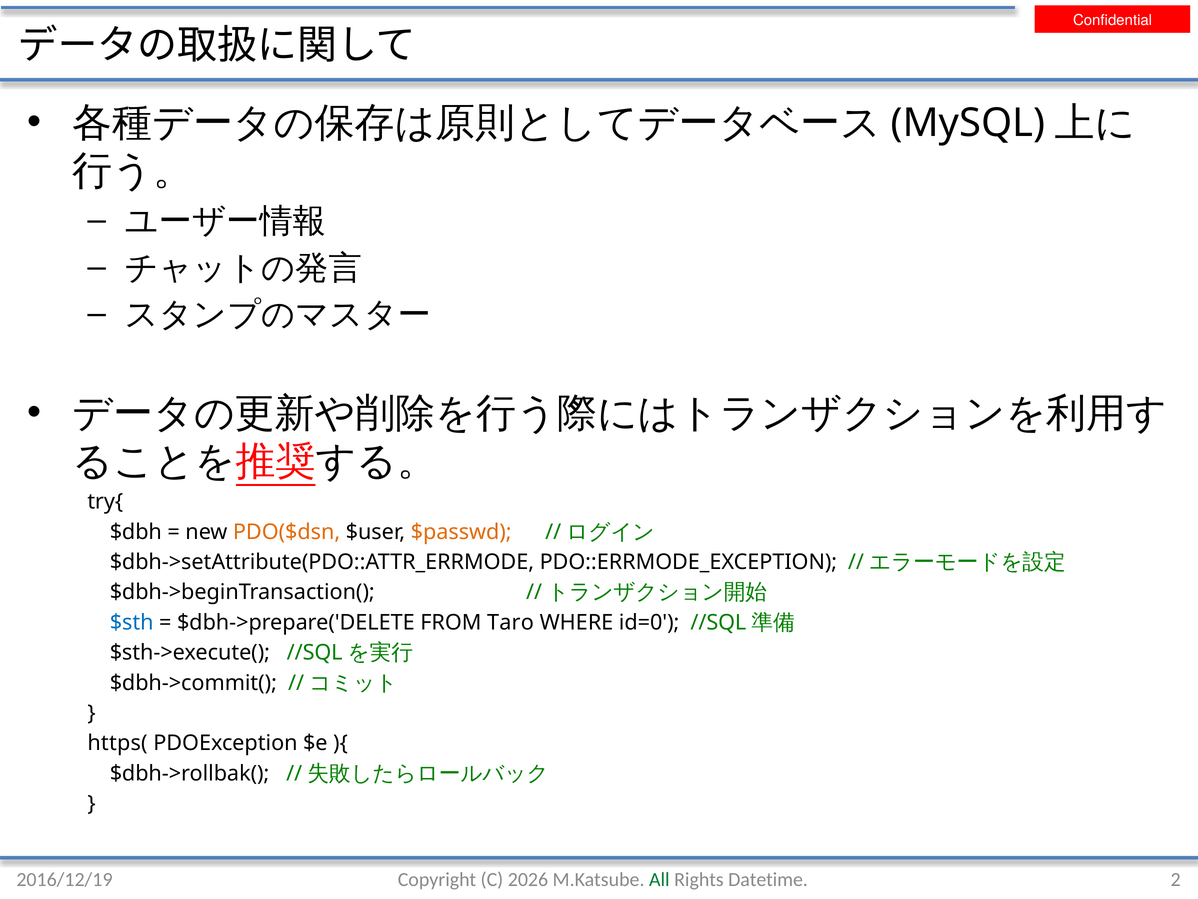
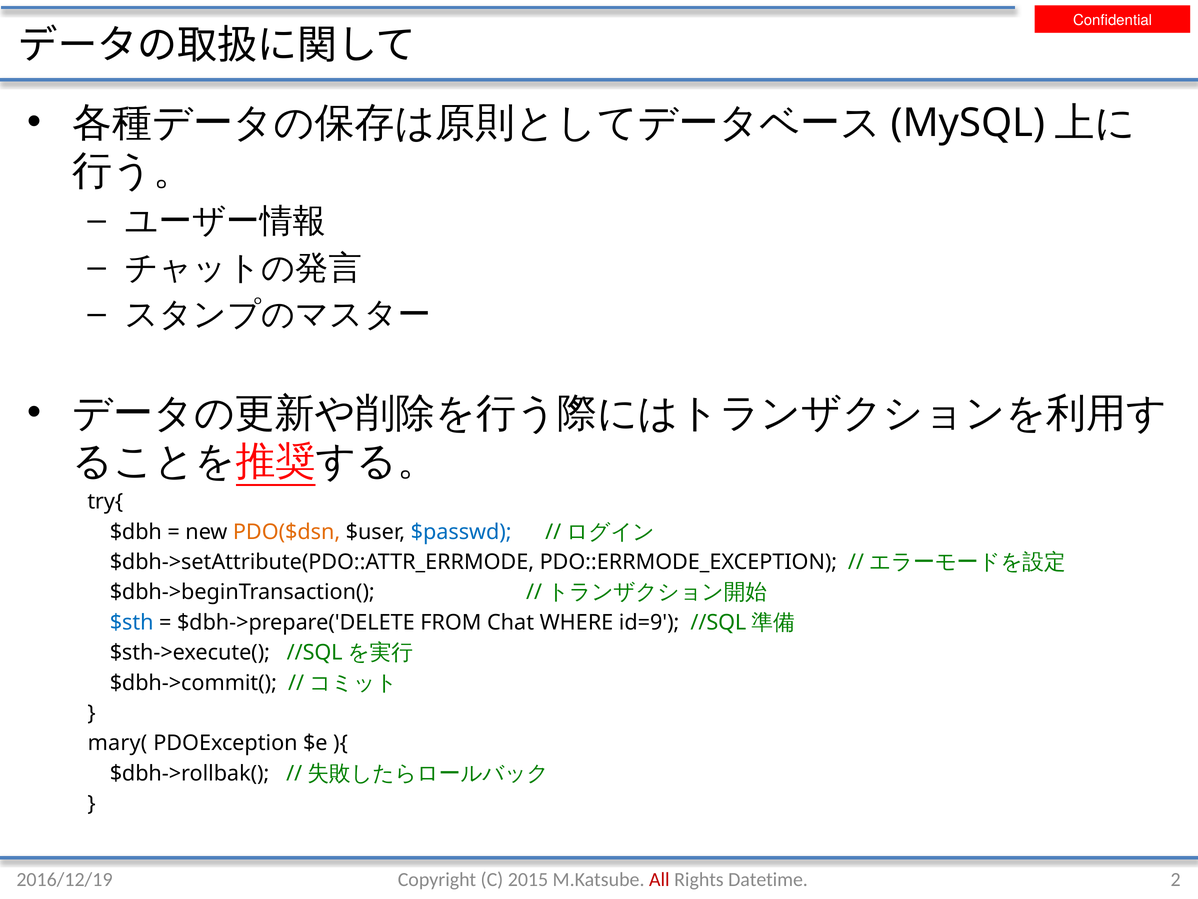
$passwd colour: orange -> blue (461, 532)
Taro: Taro -> Chat (511, 622)
id=0: id=0 -> id=9 (649, 622)
https(: https( -> mary( (118, 743)
2026: 2026 -> 2015 (528, 879)
All colour: green -> red (659, 879)
